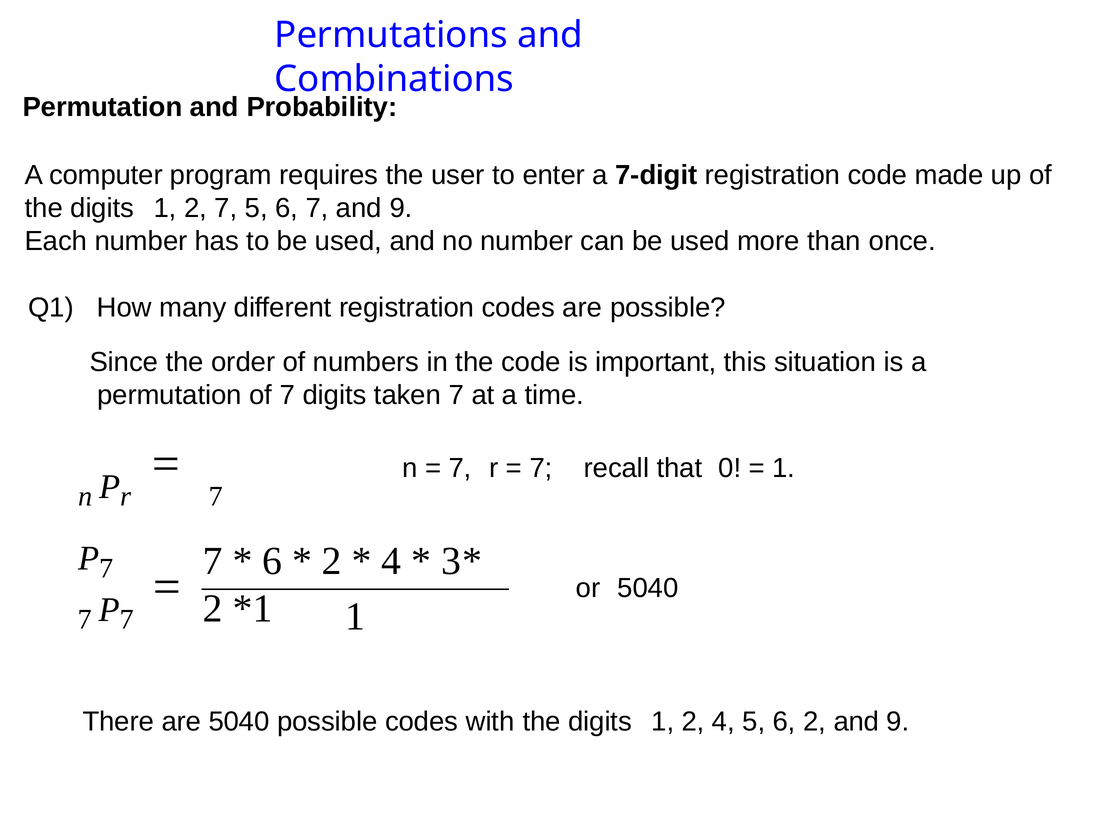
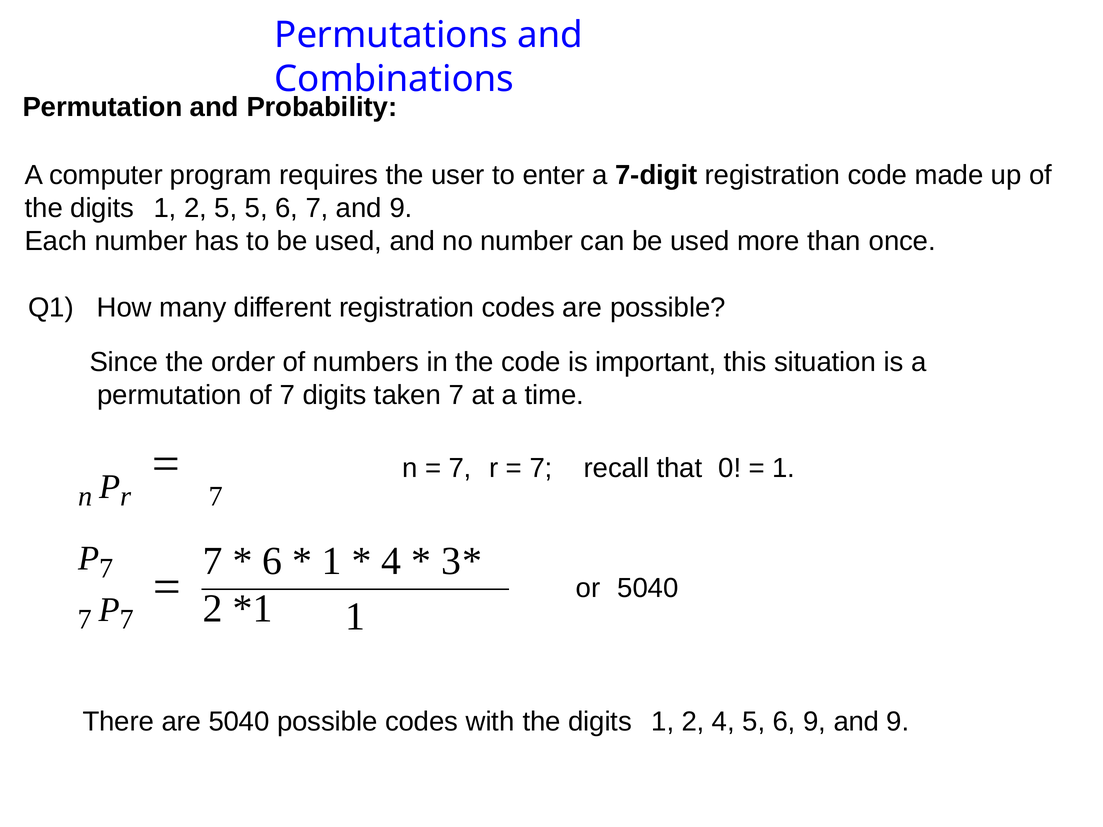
2 7: 7 -> 5 (226, 208)
2: 2 -> 1 (332, 561)
6 2: 2 -> 9 (815, 722)
